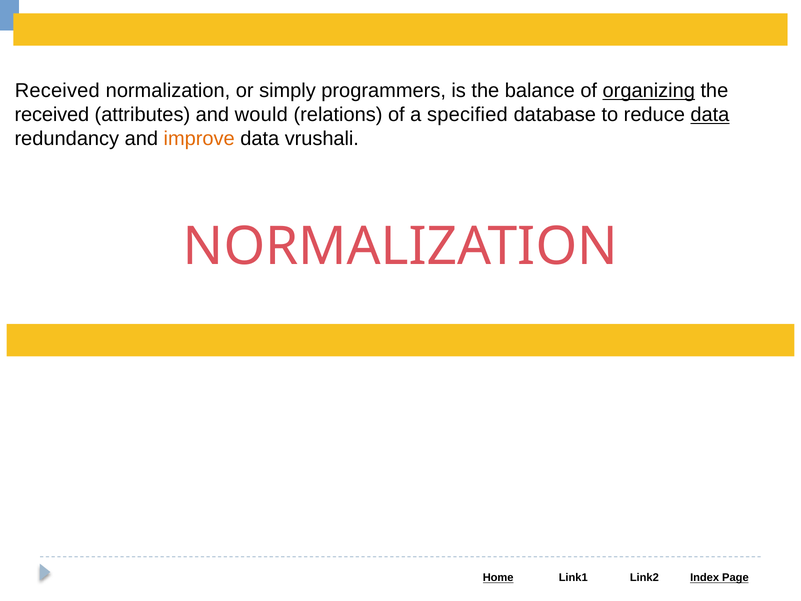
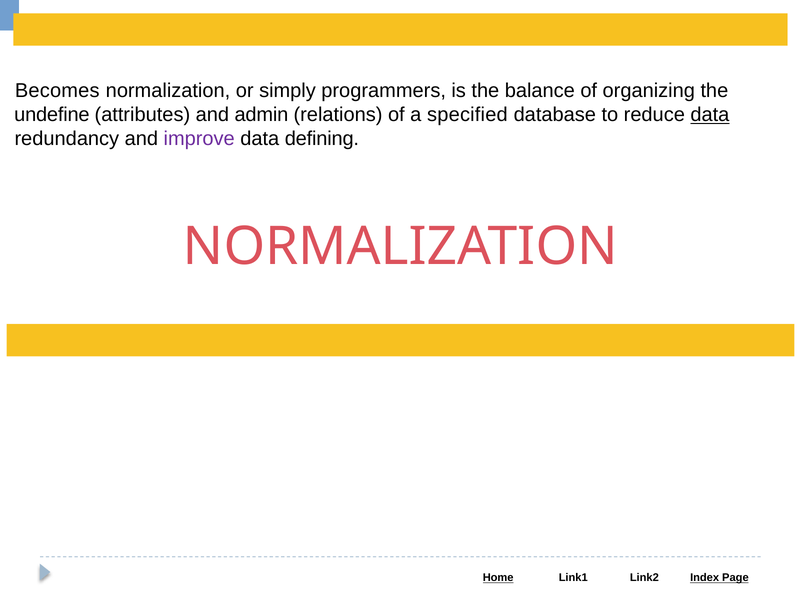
Received: Received -> Becomes (57, 91)
organizing underline: present -> none (649, 91)
received: received -> undefine (52, 115)
would: would -> admin (261, 115)
improve colour: orange -> purple (199, 139)
vrushali: vrushali -> defining (322, 139)
